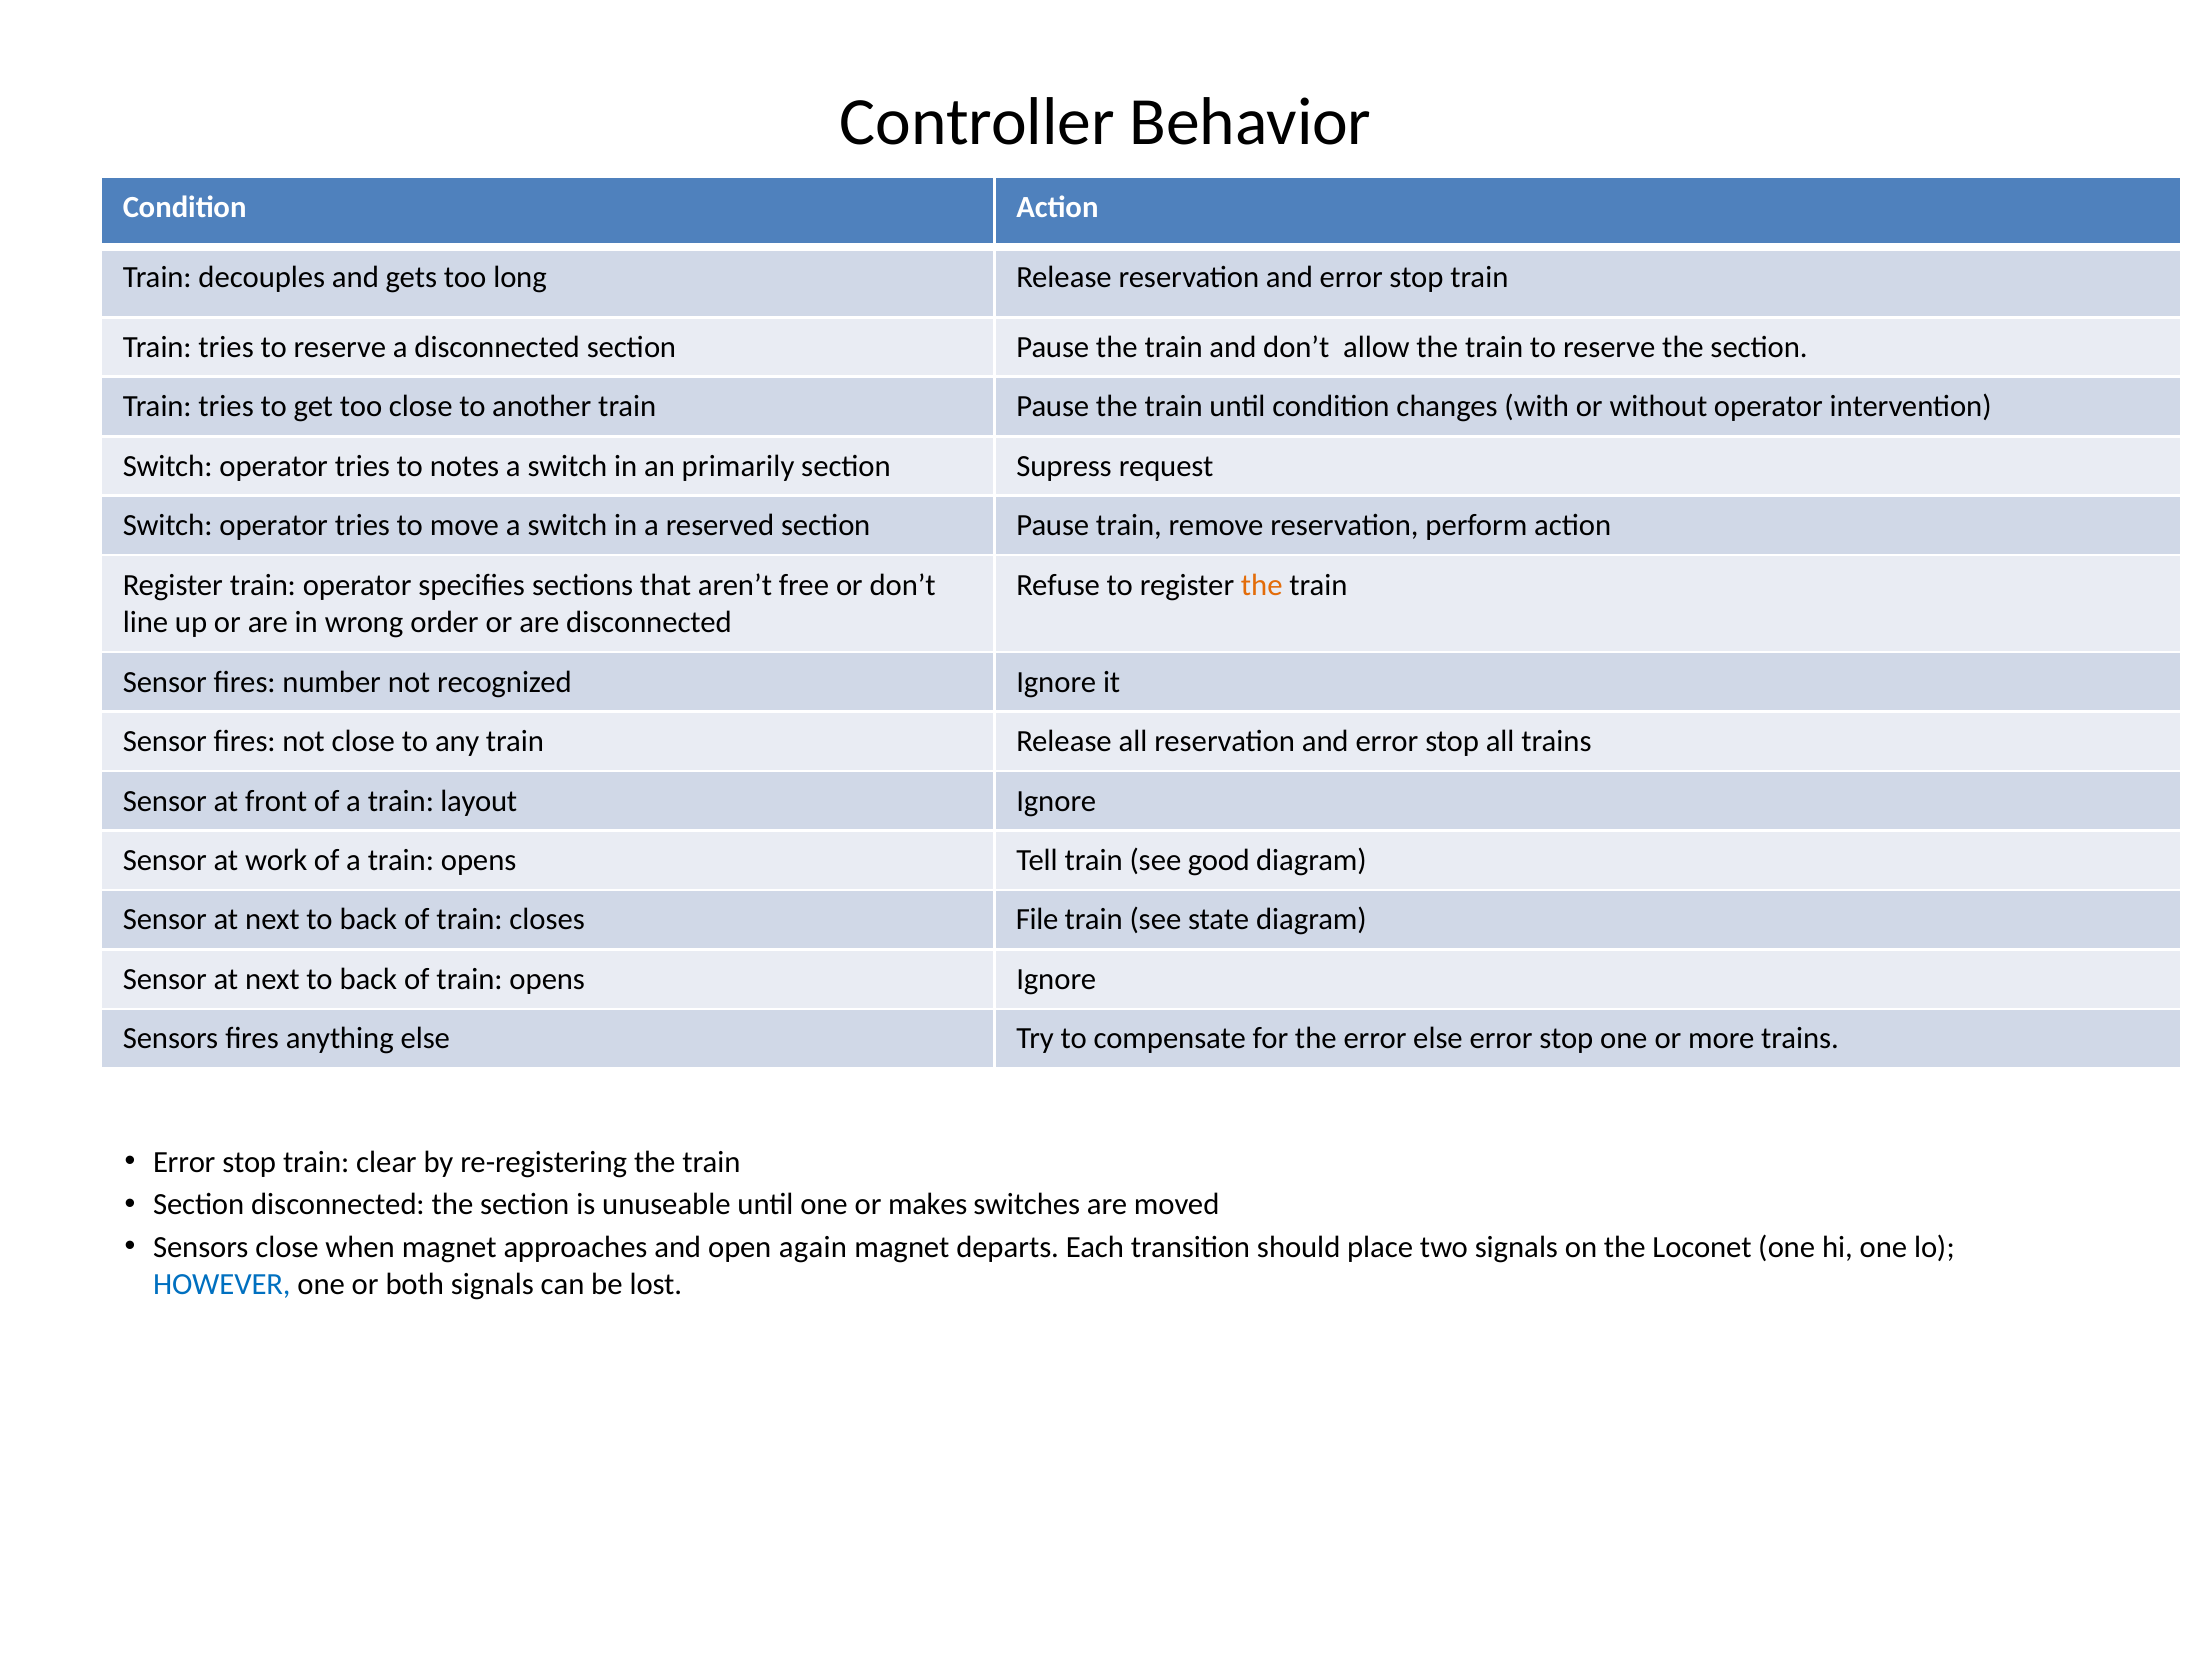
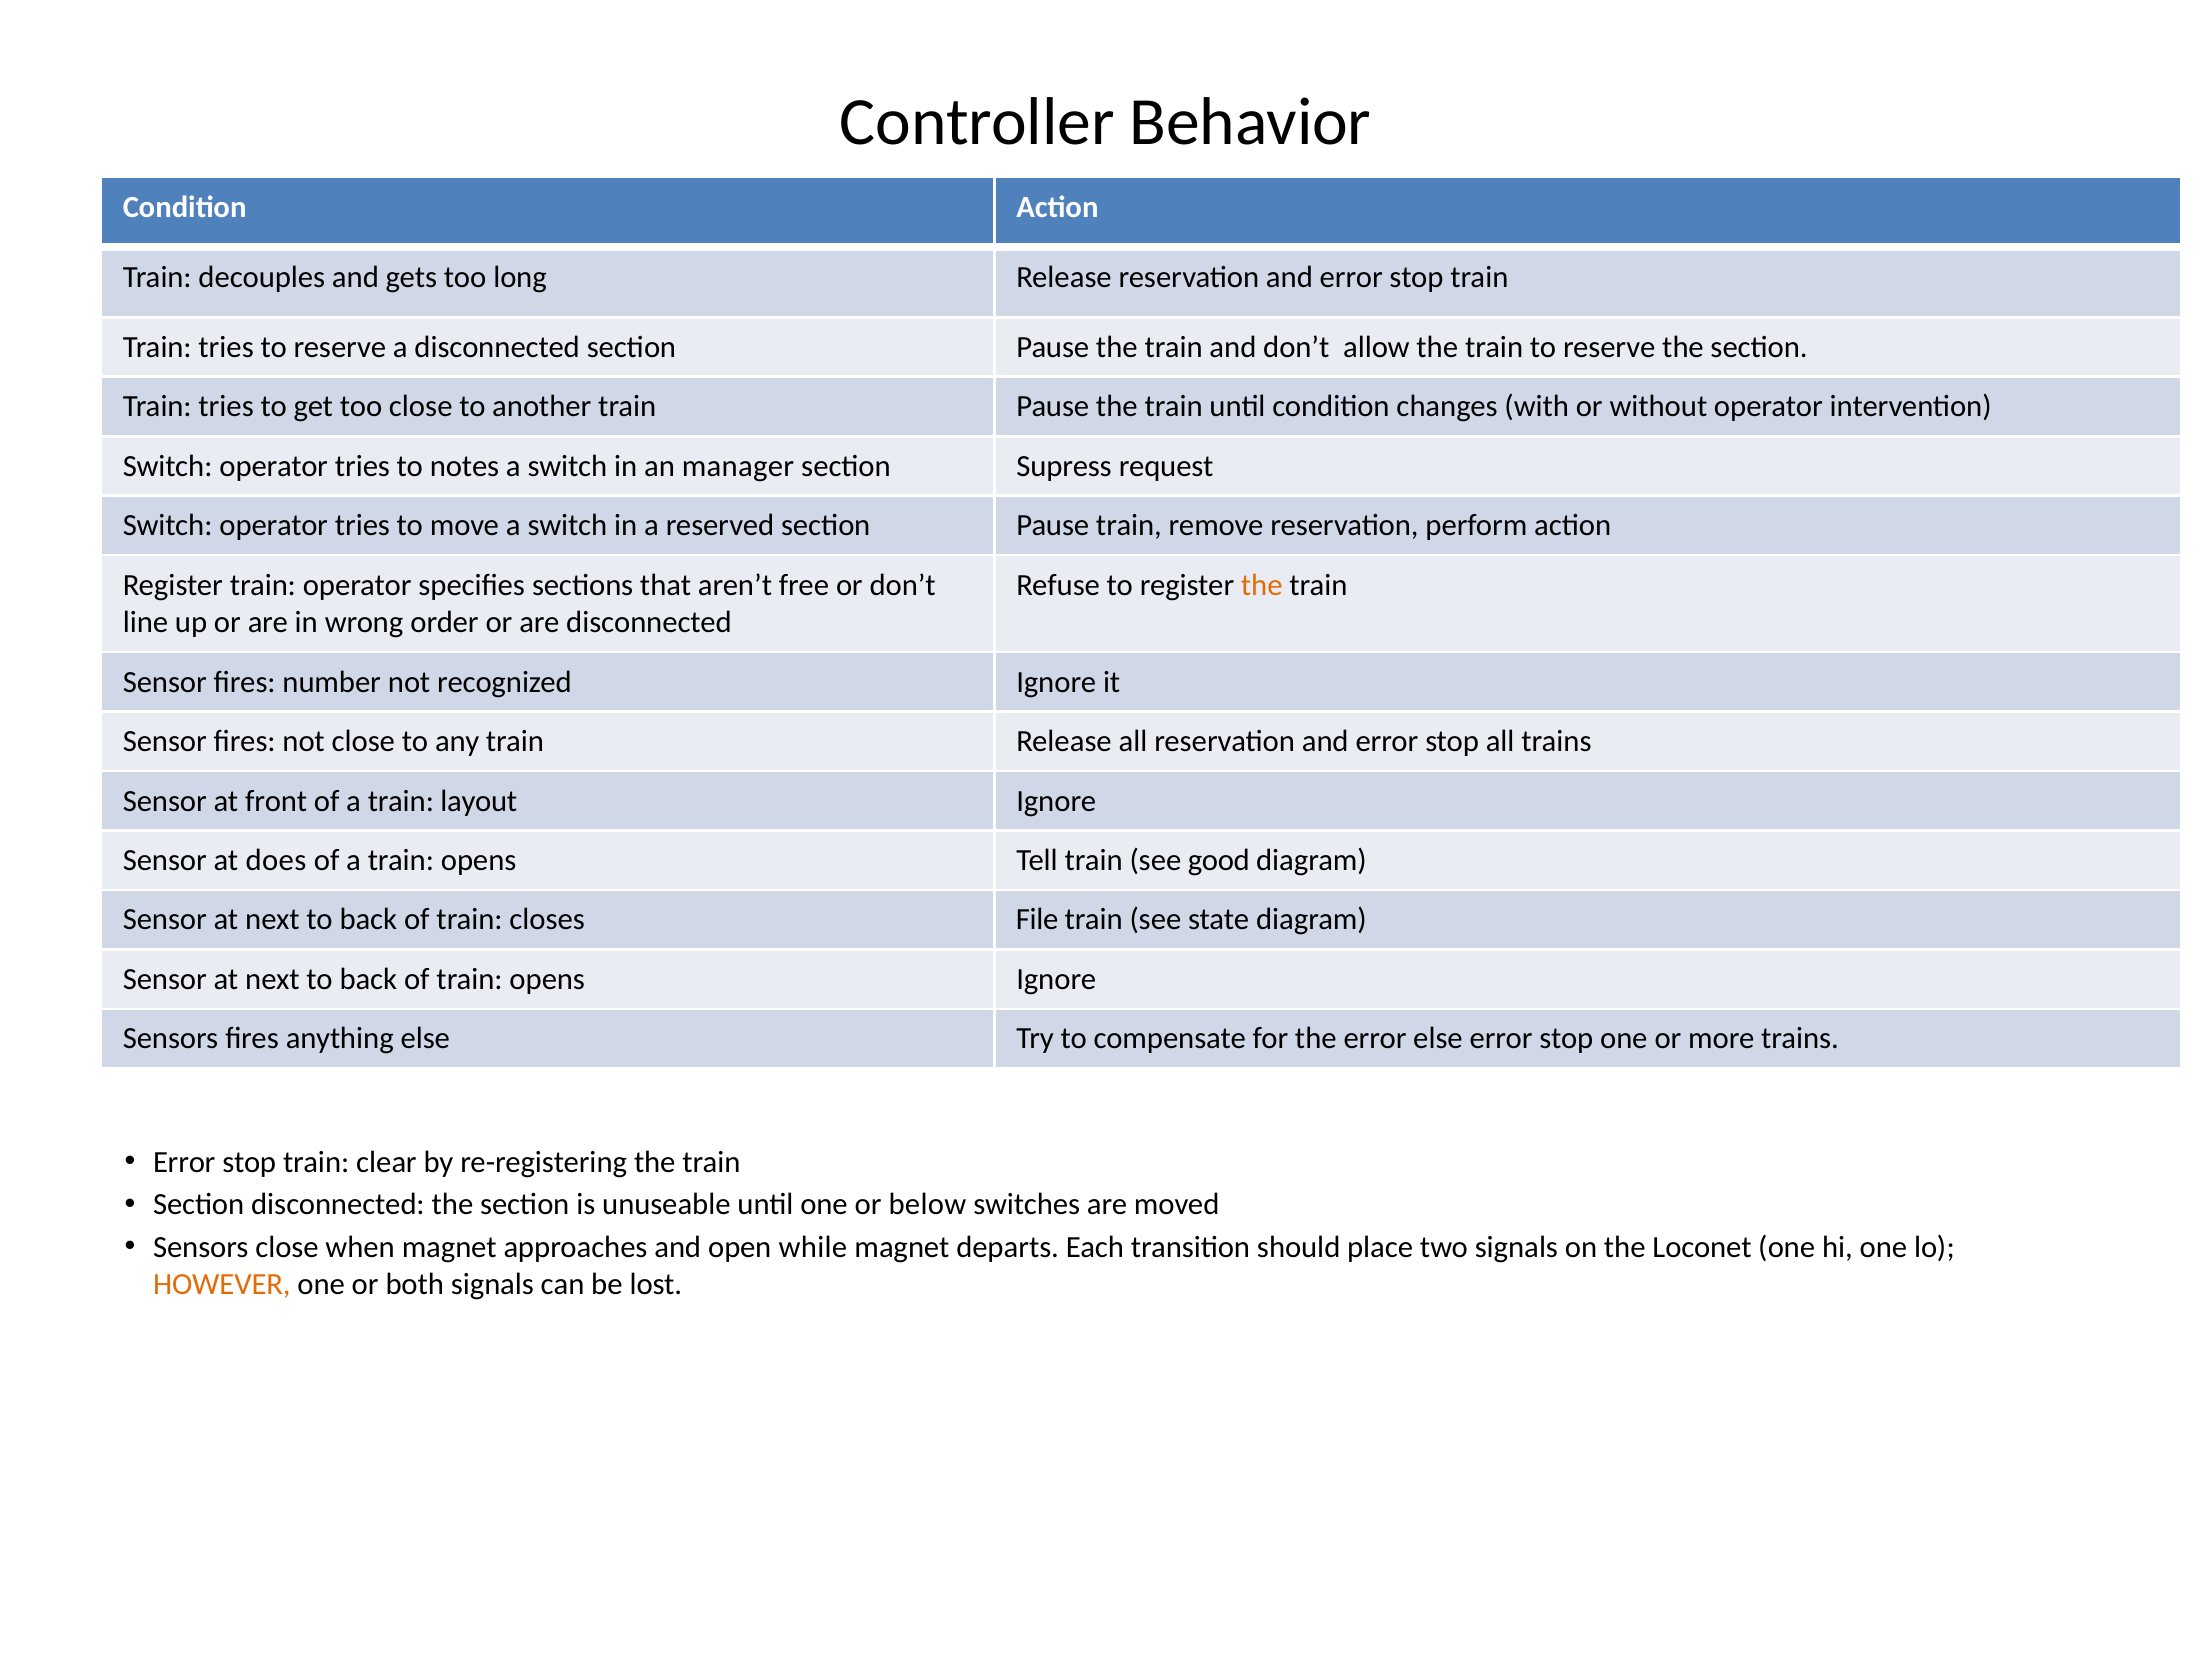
primarily: primarily -> manager (738, 466)
work: work -> does (276, 860)
makes: makes -> below (927, 1205)
again: again -> while (813, 1248)
HOWEVER colour: blue -> orange (222, 1284)
